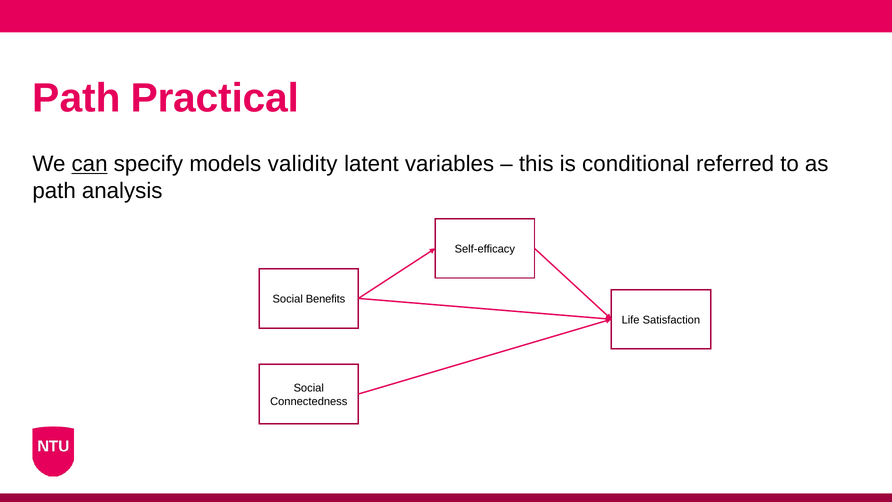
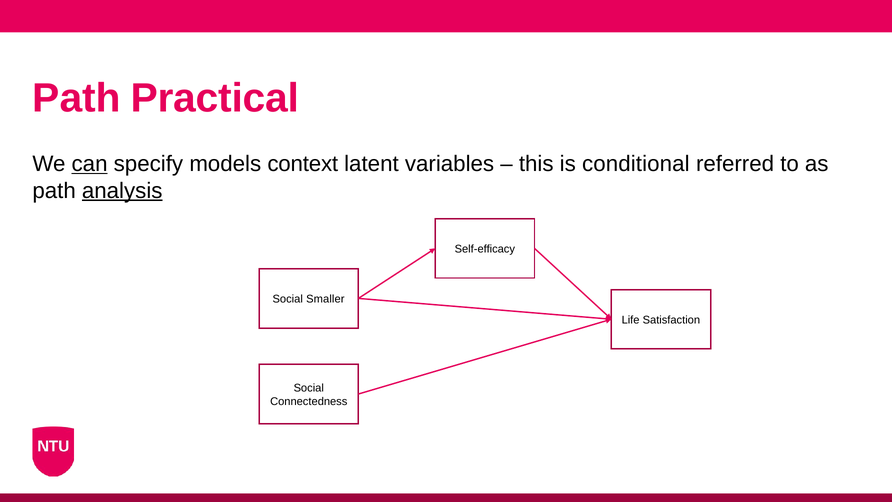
validity: validity -> context (303, 164)
analysis underline: none -> present (122, 191)
Benefits: Benefits -> Smaller (325, 299)
